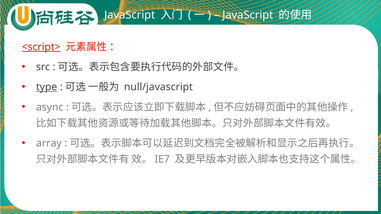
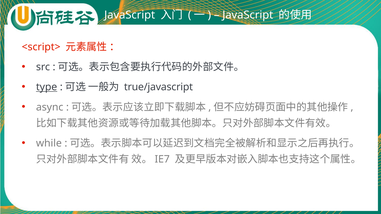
<script> underline: present -> none (41, 47)
null/javascript: null/javascript -> true/javascript (158, 87)
array: array -> while (49, 143)
